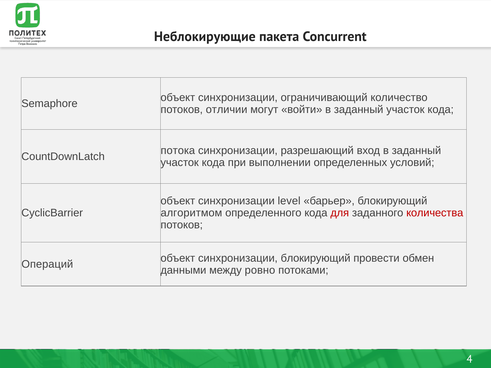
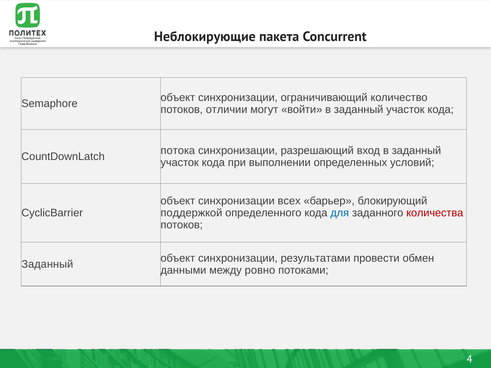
level: level -> всех (289, 201)
алгоритмом: алгоритмом -> поддержкой (191, 213)
для colour: red -> blue (340, 213)
синхронизации блокирующий: блокирующий -> результатами (316, 258)
Операций: Операций -> Заданный (47, 264)
